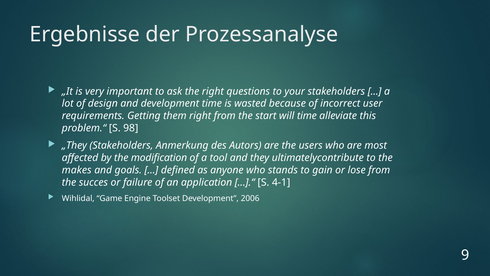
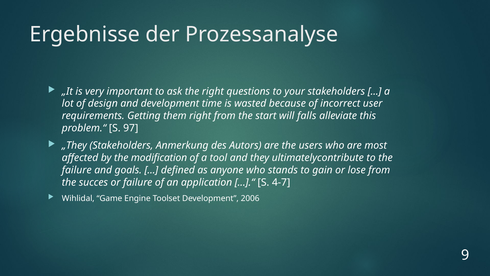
will time: time -> falls (307, 116)
98: 98 -> 97 (131, 128)
makes: makes -> failure (77, 170)
4-1: 4-1 -> 4-7 (281, 182)
